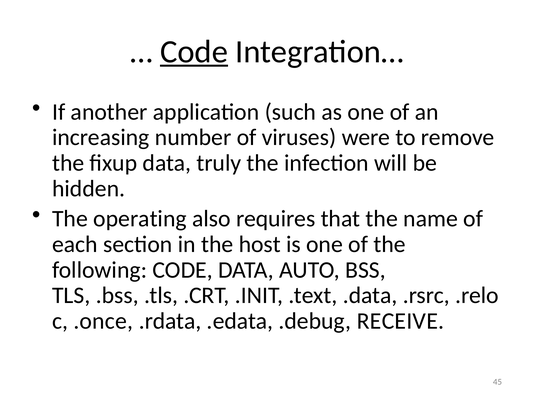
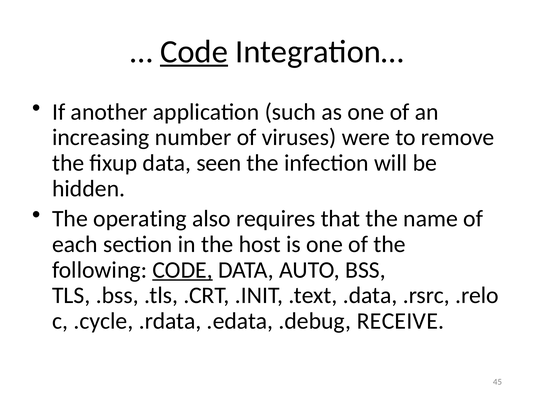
truly: truly -> seen (219, 163)
CODE underline: none -> present (183, 270)
.once: .once -> .cycle (103, 321)
